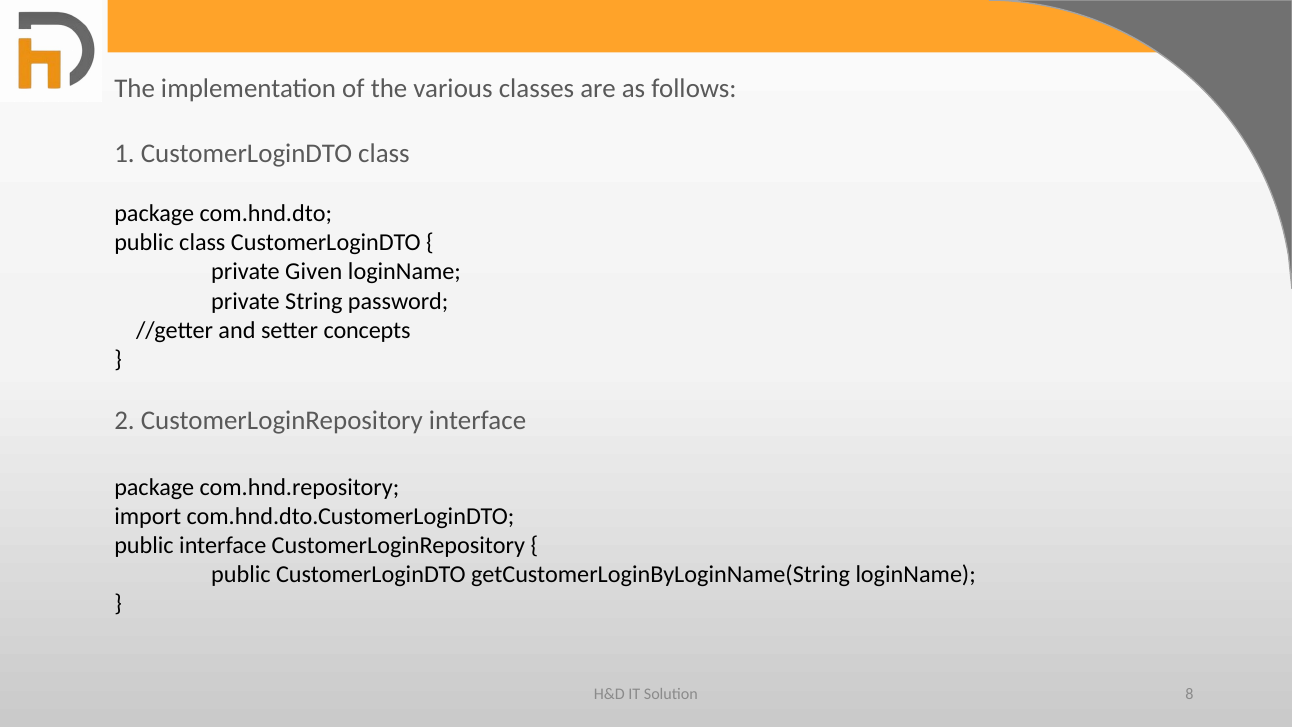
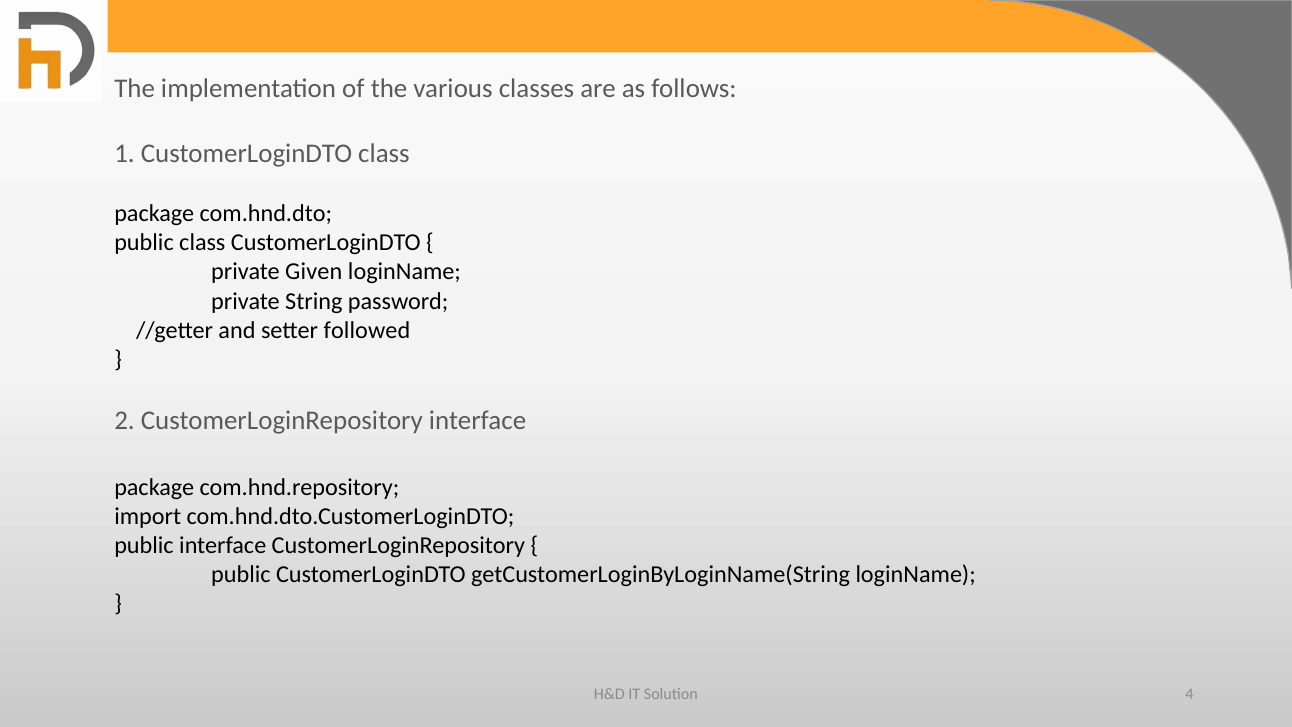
concepts: concepts -> followed (367, 330)
8: 8 -> 4 (1189, 694)
